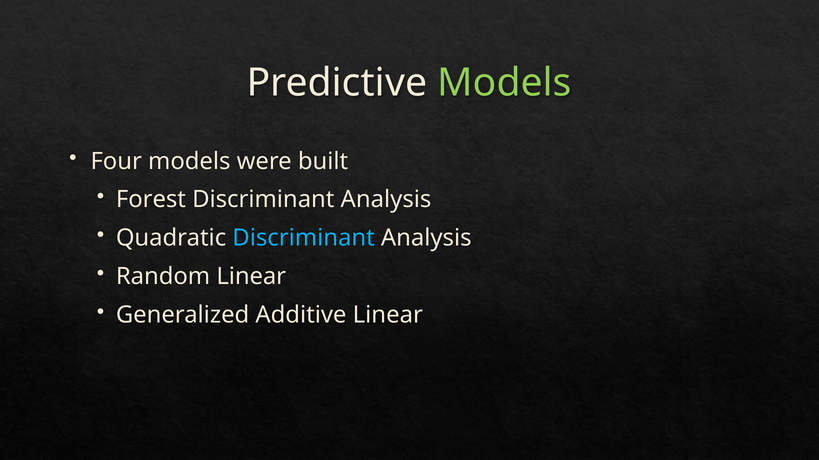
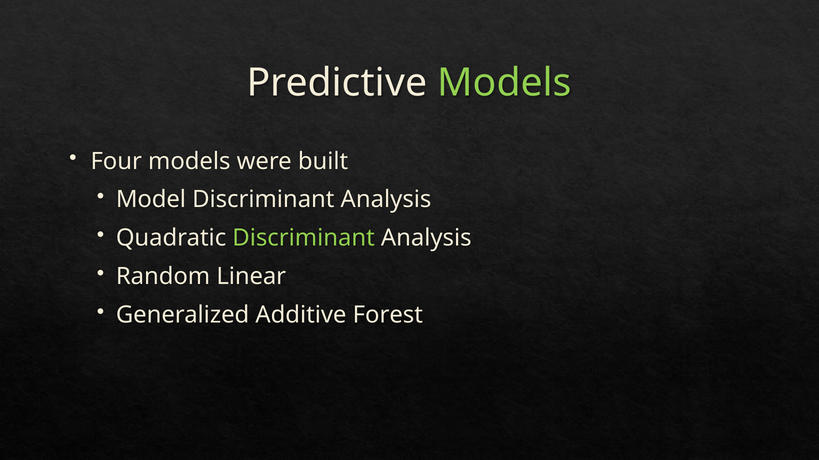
Forest: Forest -> Model (151, 200)
Discriminant colour: light blue -> light green (304, 238)
Additive Linear: Linear -> Forest (388, 315)
